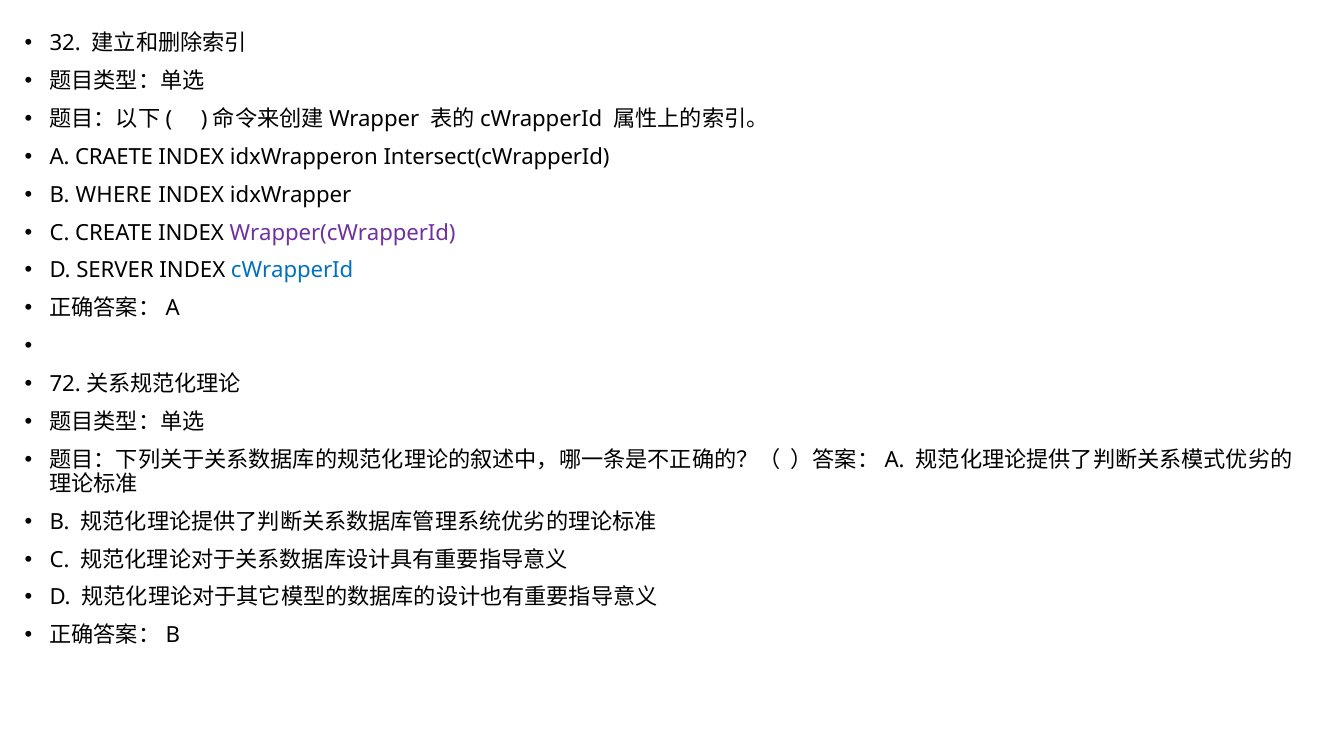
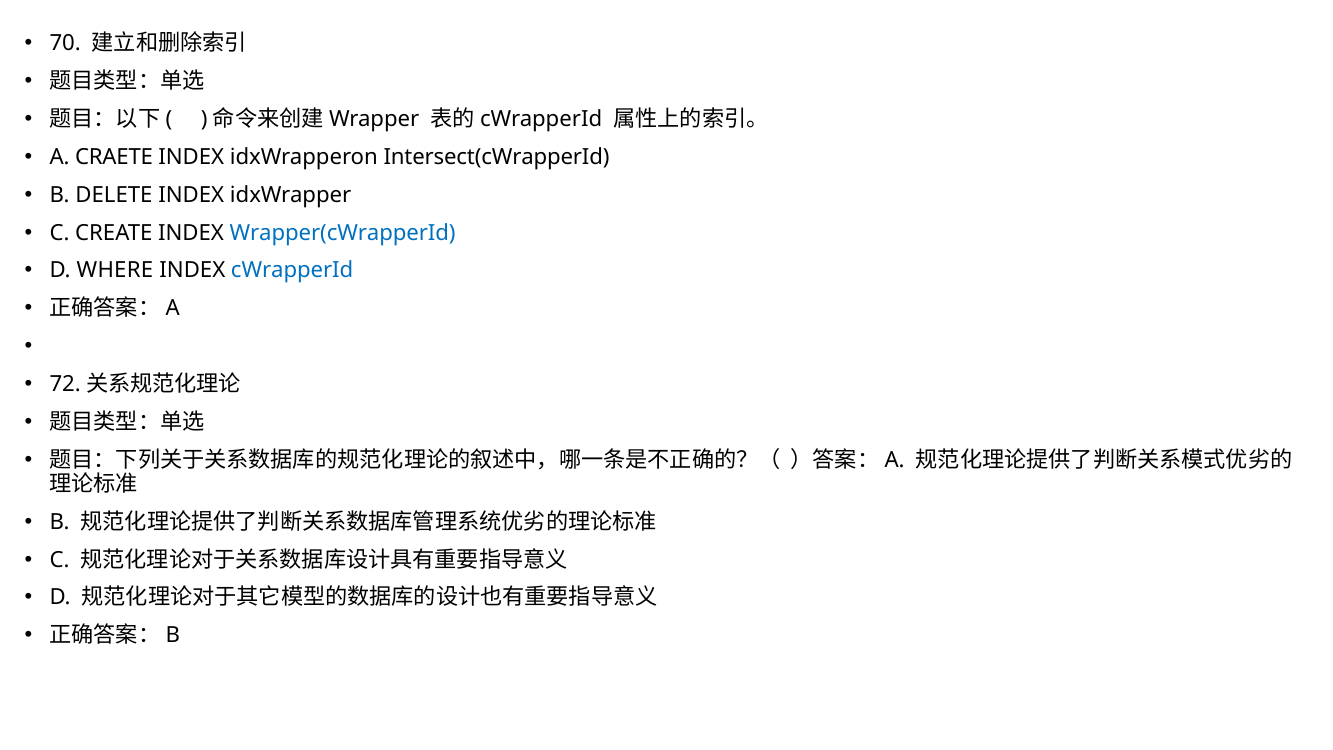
32: 32 -> 70 (65, 43)
WHERE: WHERE -> DELETE (114, 195)
Wrapper(cWrapperId colour: purple -> blue (343, 233)
SERVER: SERVER -> WHERE (115, 271)
